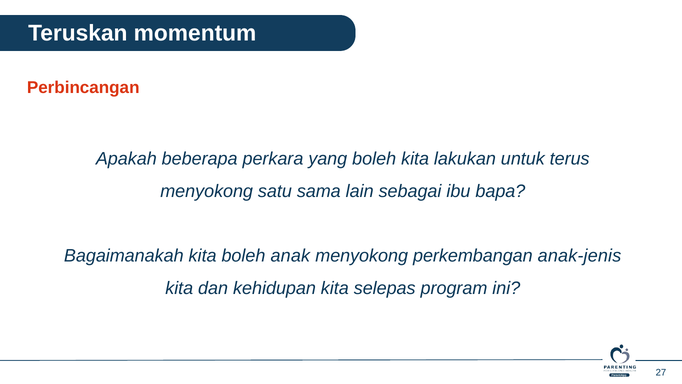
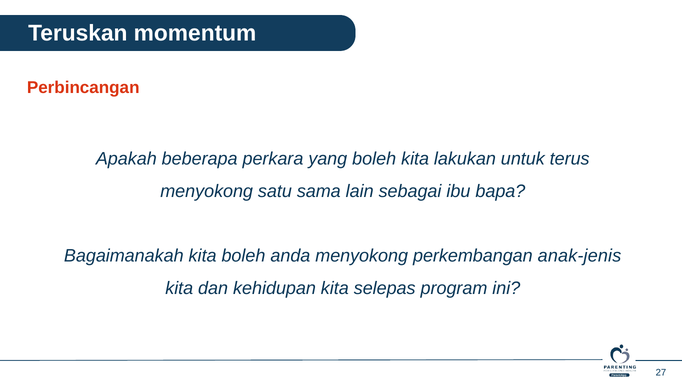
anak: anak -> anda (290, 256)
